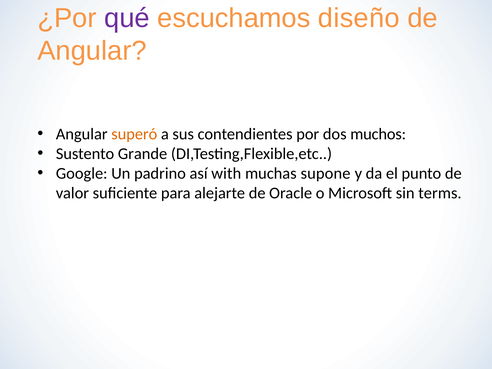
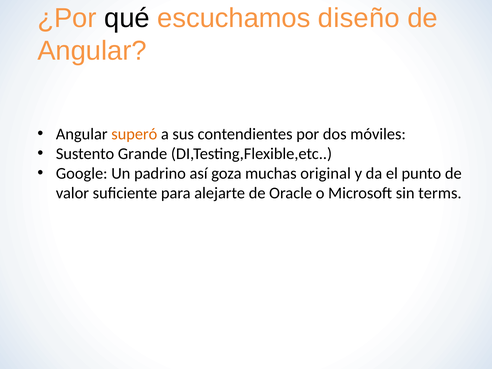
qué colour: purple -> black (127, 18)
muchos: muchos -> móviles (378, 134)
with: with -> goza (226, 173)
supone: supone -> original (326, 173)
